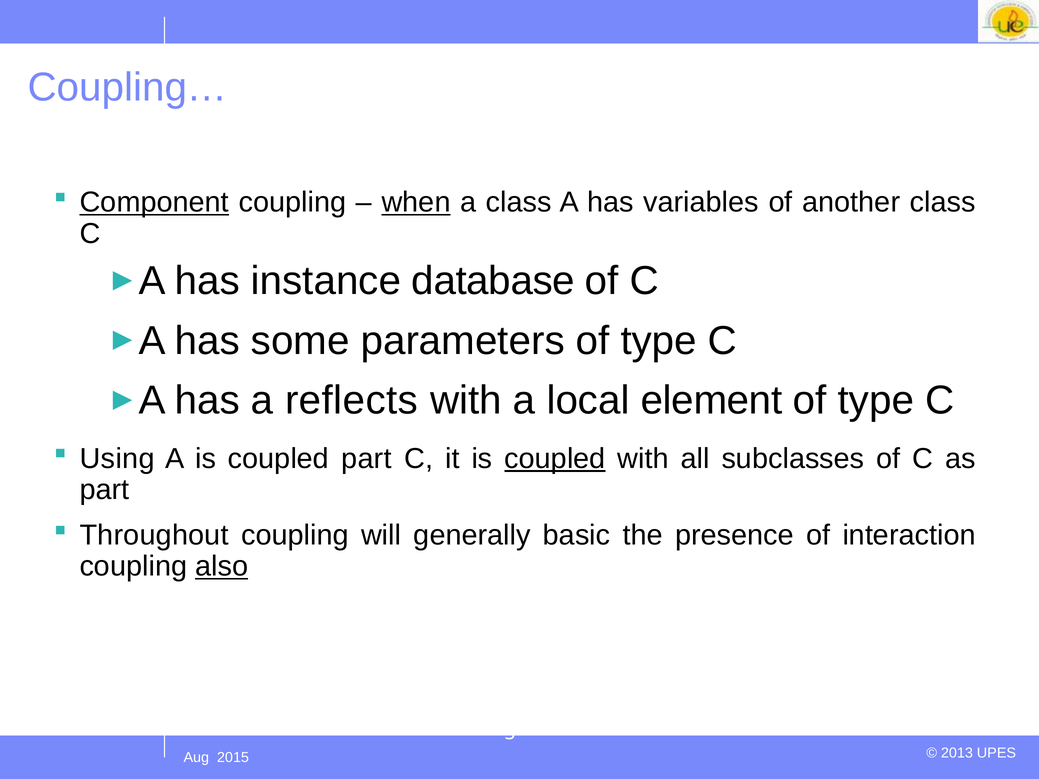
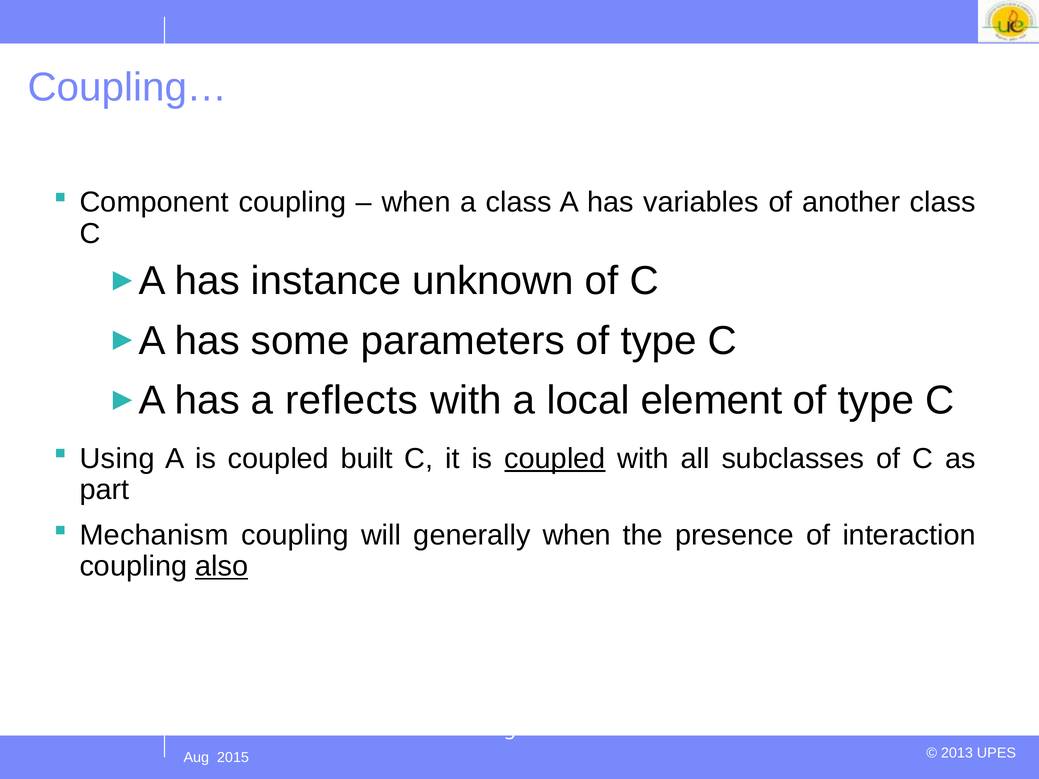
Component underline: present -> none (154, 202)
when underline: present -> none (416, 202)
database: database -> unknown (493, 281)
coupled part: part -> built (367, 459)
Throughout: Throughout -> Mechanism (154, 535)
generally basic: basic -> when (577, 535)
